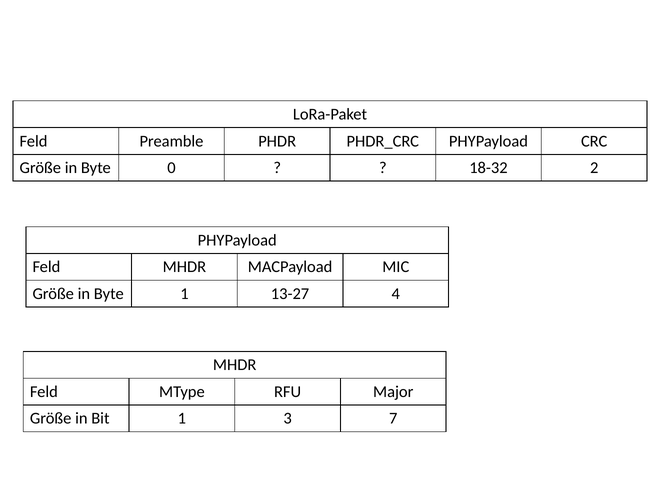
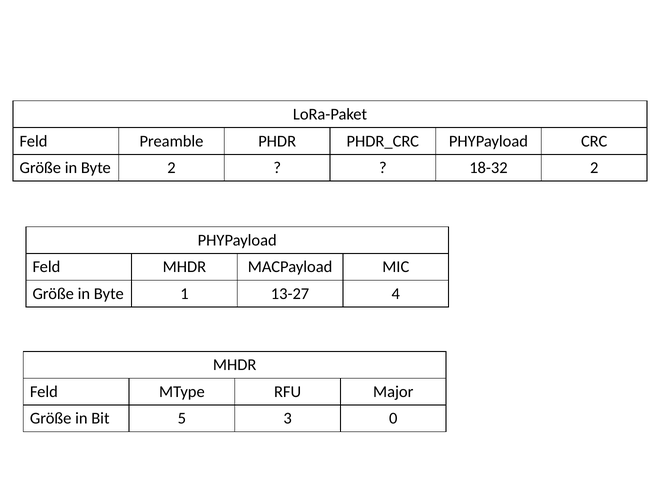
Byte 0: 0 -> 2 (171, 168)
Bit 1: 1 -> 5 (182, 419)
7: 7 -> 0 (393, 419)
